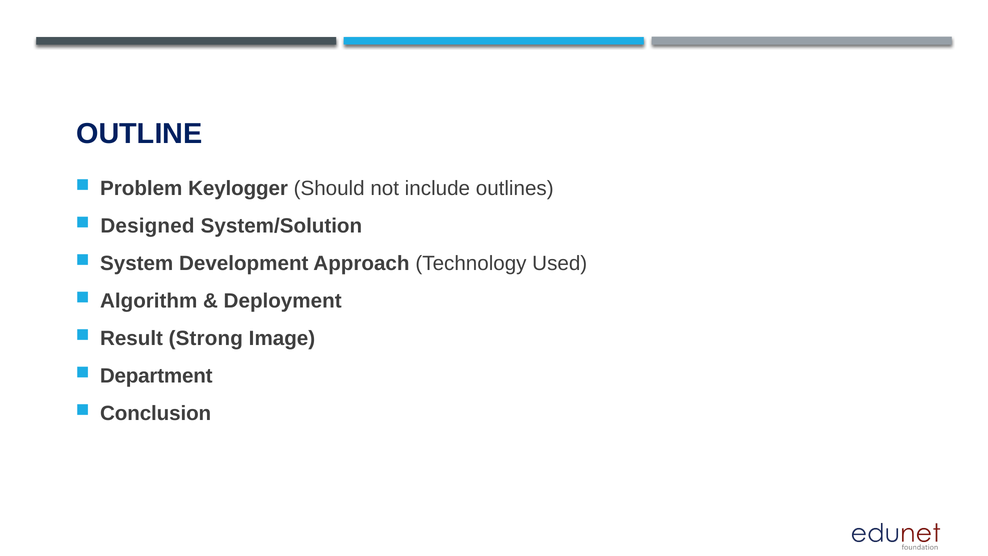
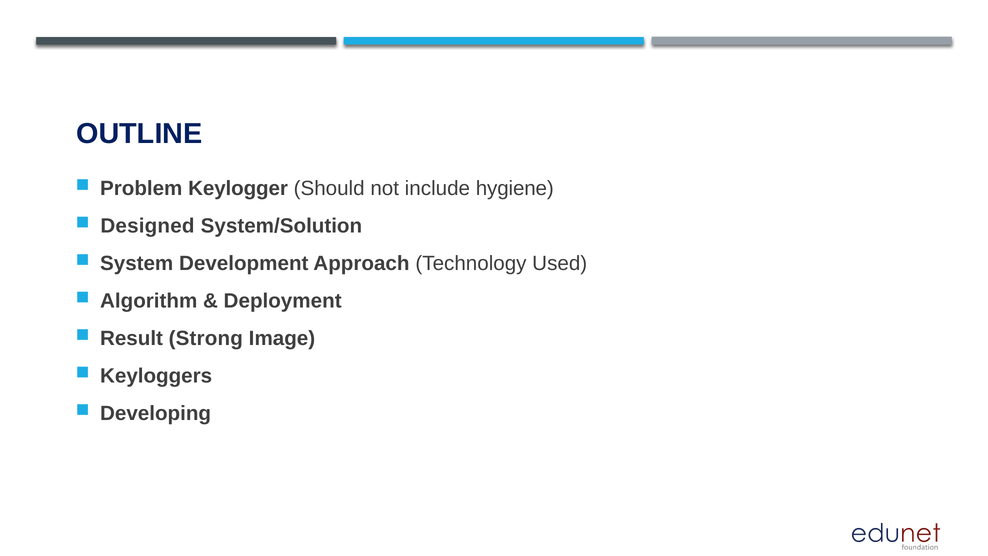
outlines: outlines -> hygiene (515, 189)
Department: Department -> Keyloggers (156, 376)
Conclusion: Conclusion -> Developing (156, 413)
